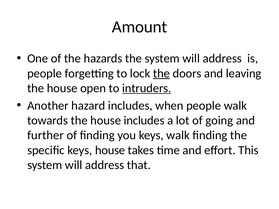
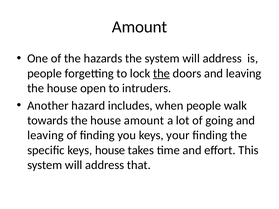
intruders underline: present -> none (147, 88)
house includes: includes -> amount (144, 121)
further: further -> leaving (46, 135)
keys walk: walk -> your (178, 135)
